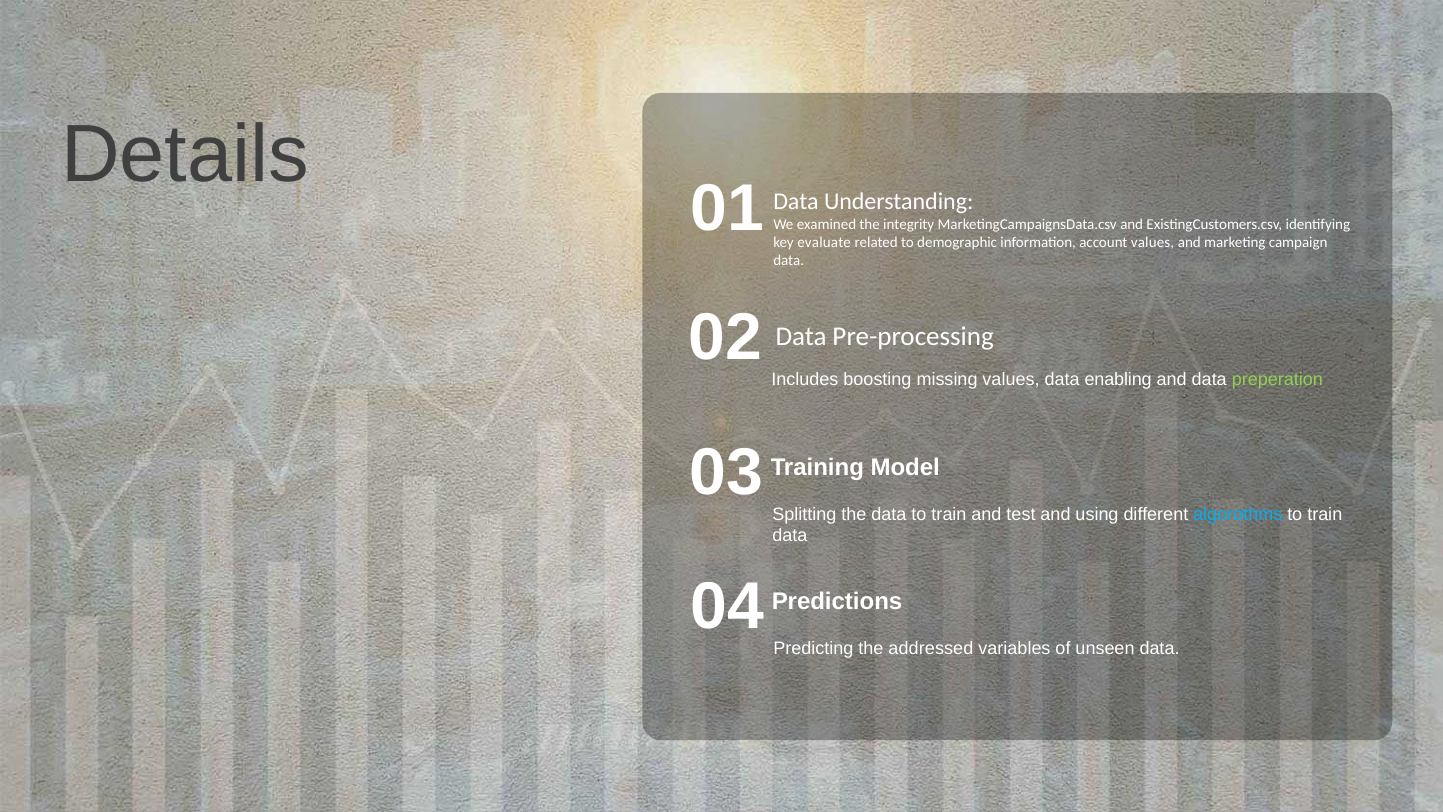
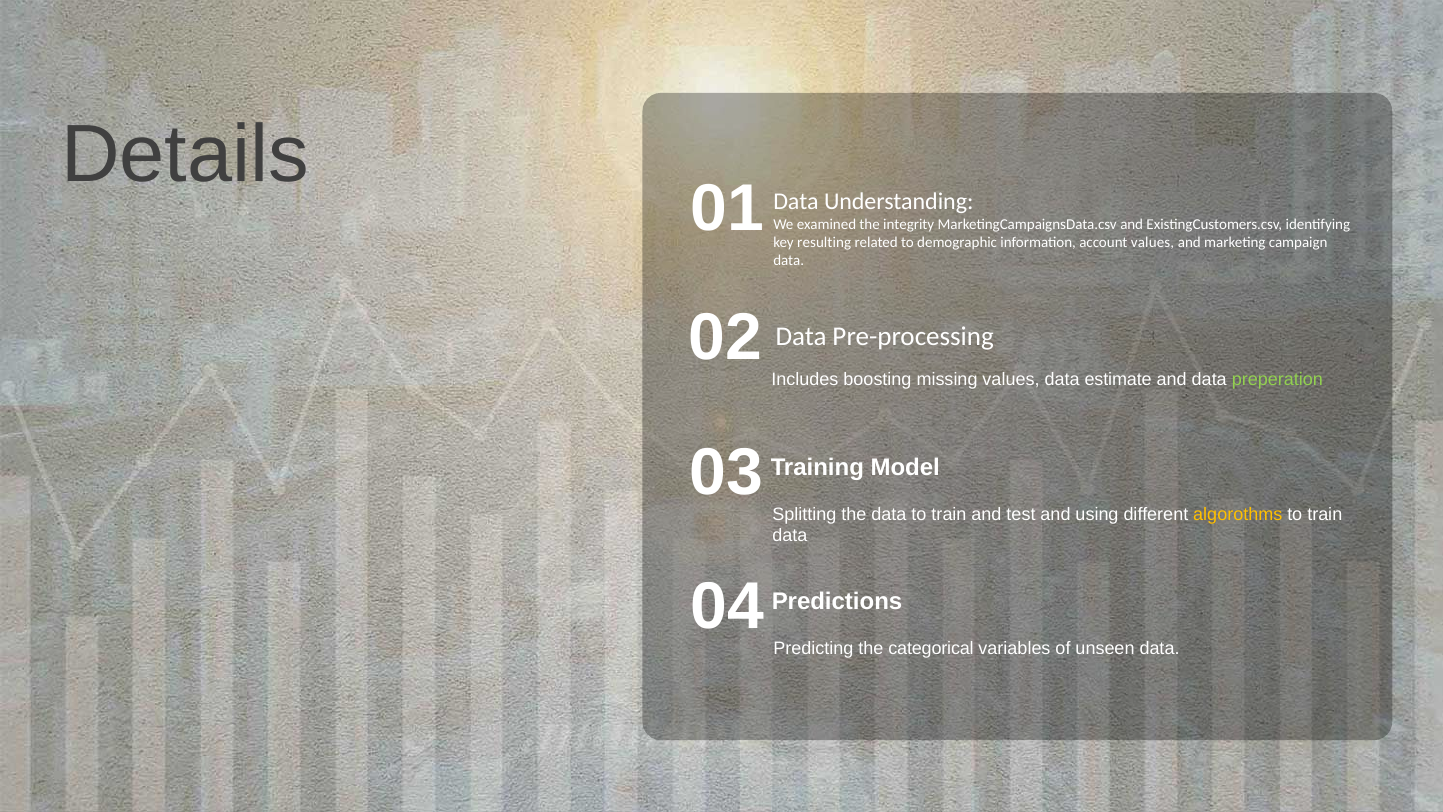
evaluate: evaluate -> resulting (824, 243)
enabling: enabling -> estimate (1118, 379)
algorothms colour: light blue -> yellow (1238, 514)
addressed: addressed -> categorical (931, 649)
